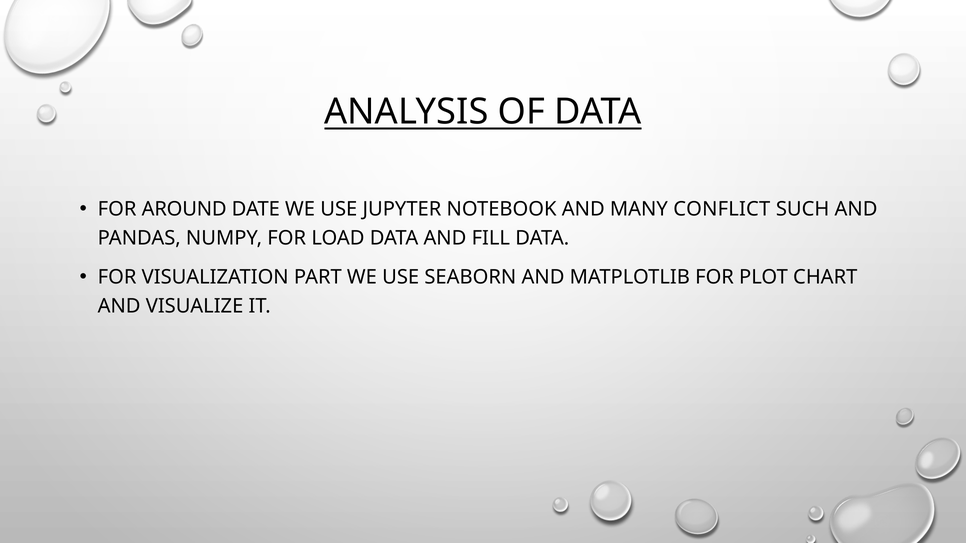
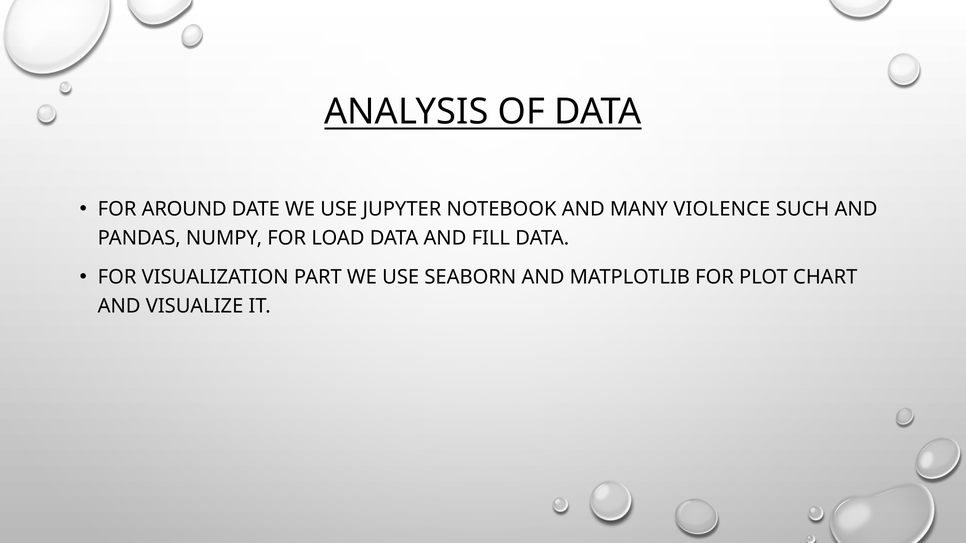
CONFLICT: CONFLICT -> VIOLENCE (722, 209)
